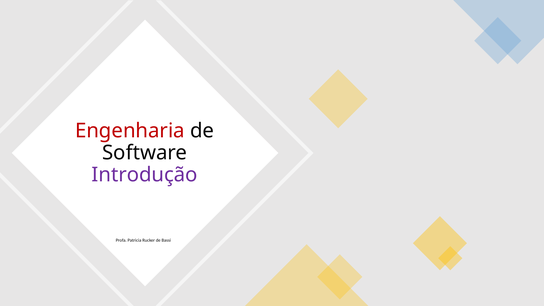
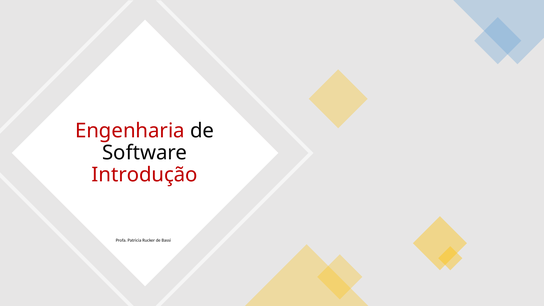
Introdução colour: purple -> red (145, 175)
